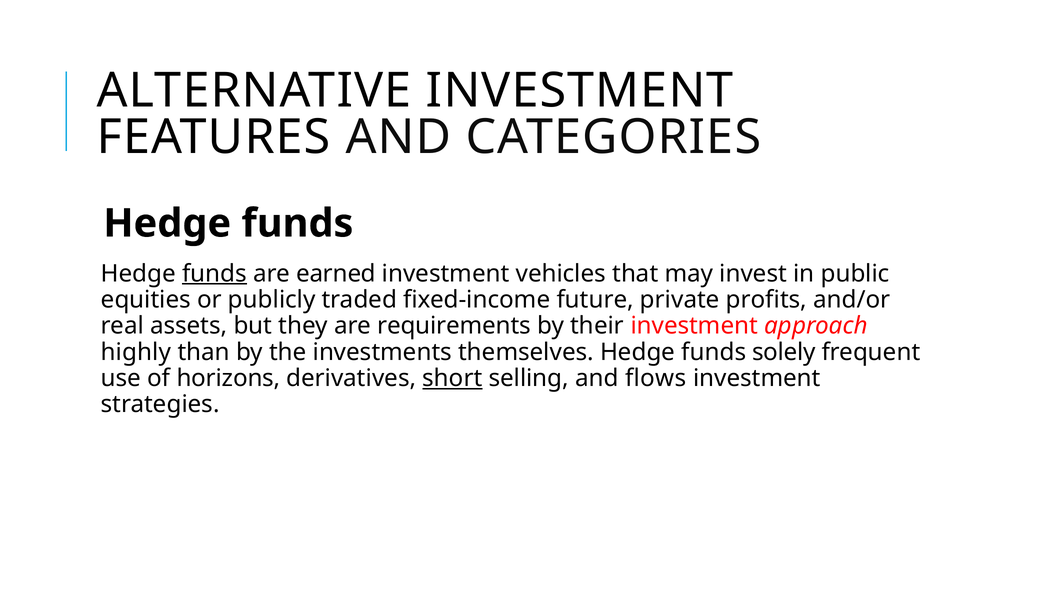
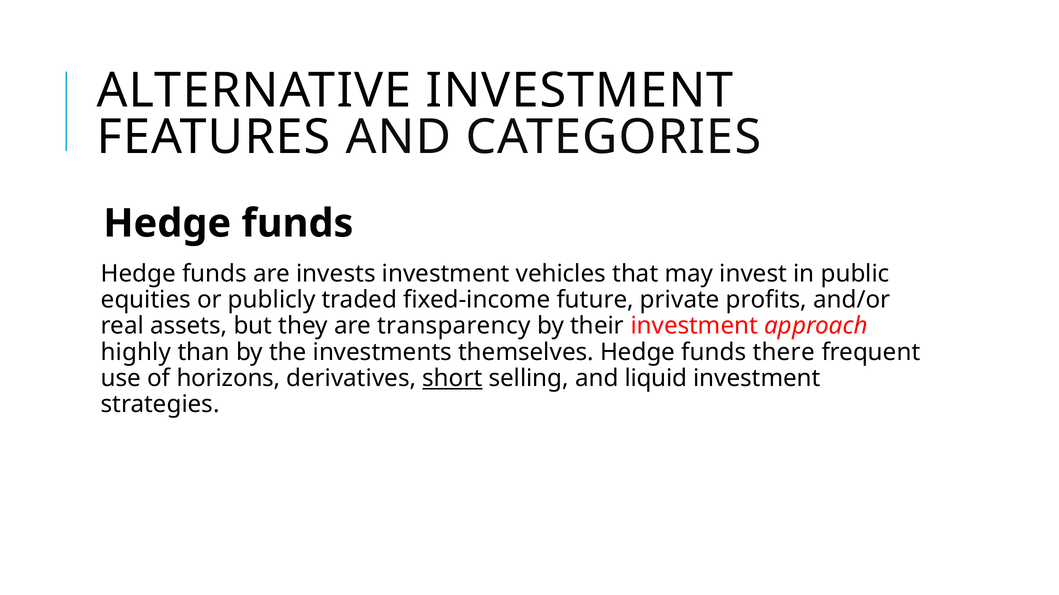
funds underline: present -> none (215, 274)
earned: earned -> invests (336, 274)
requirements: requirements -> transparency (454, 326)
solely: solely -> there (784, 352)
flows: flows -> liquid (656, 379)
